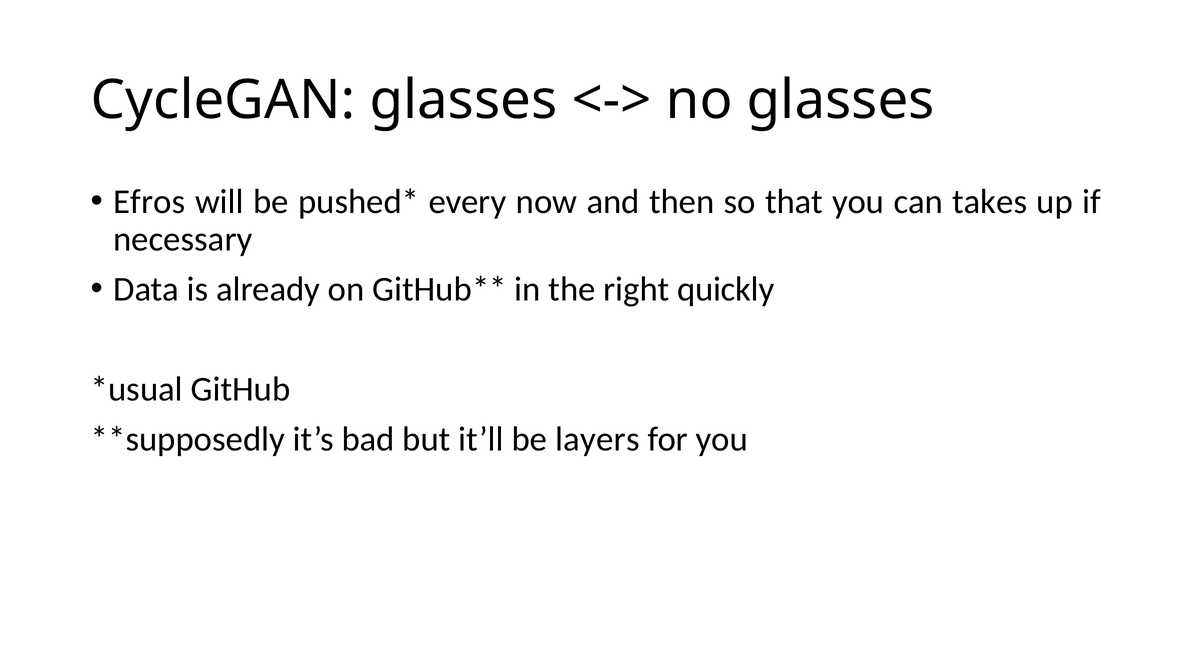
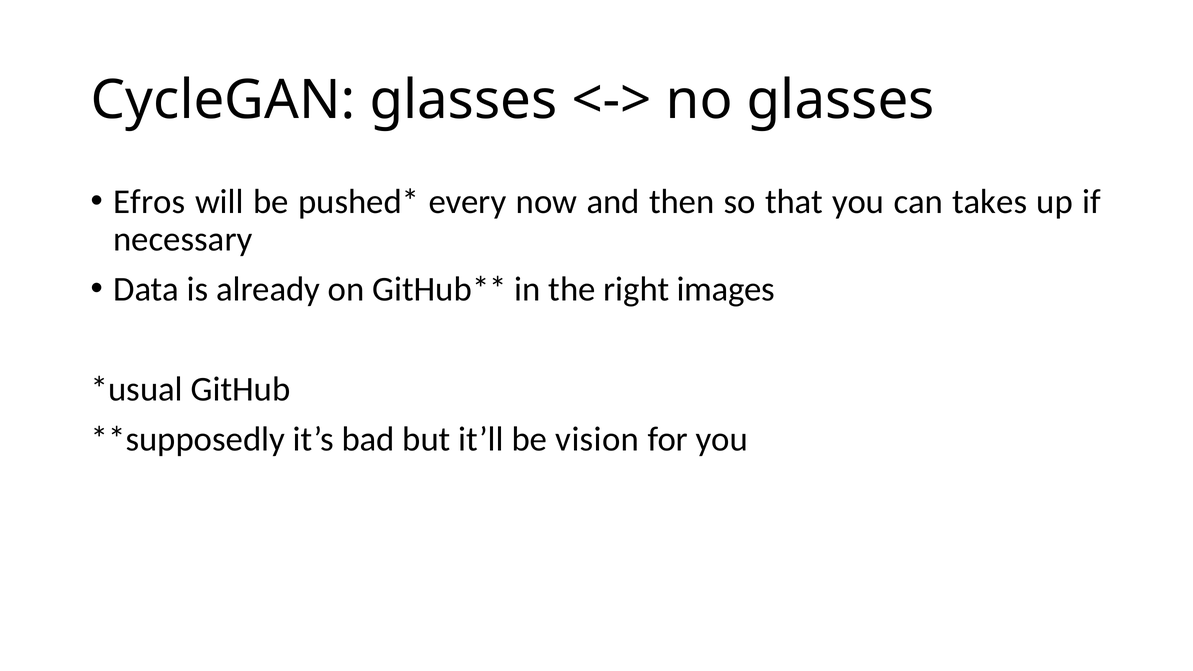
quickly: quickly -> images (726, 289)
layers: layers -> vision (597, 439)
